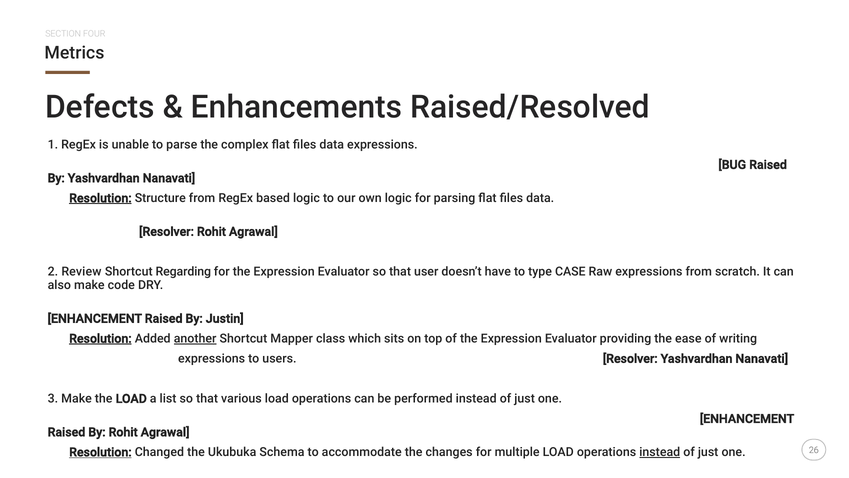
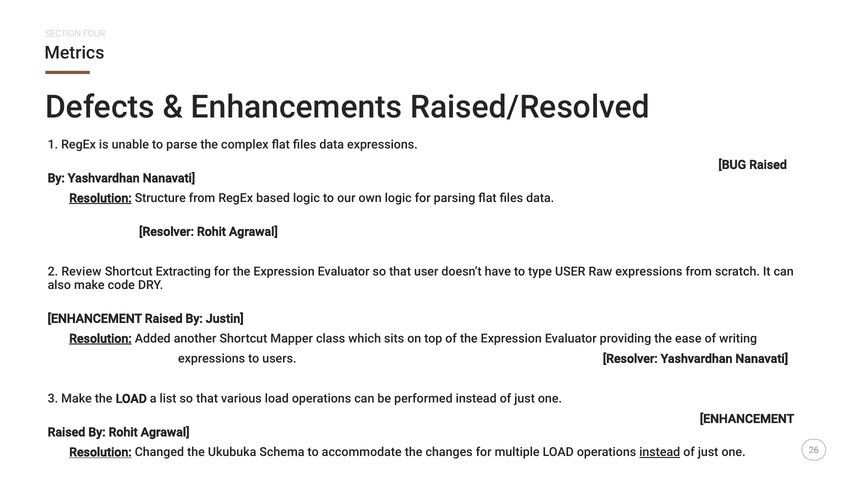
Regarding: Regarding -> Extracting (183, 271)
type CASE: CASE -> USER (570, 271)
another underline: present -> none (195, 338)
